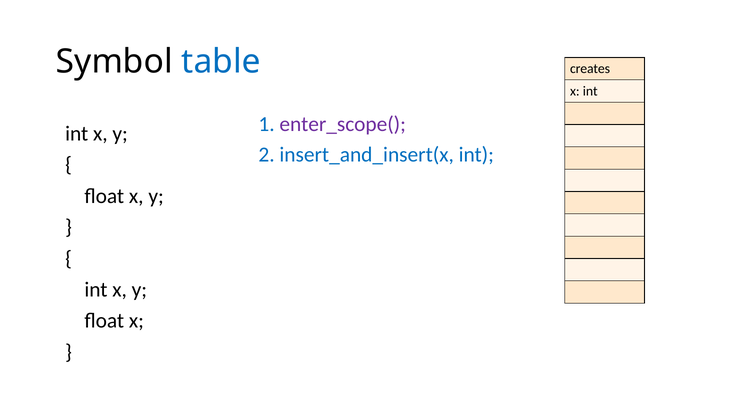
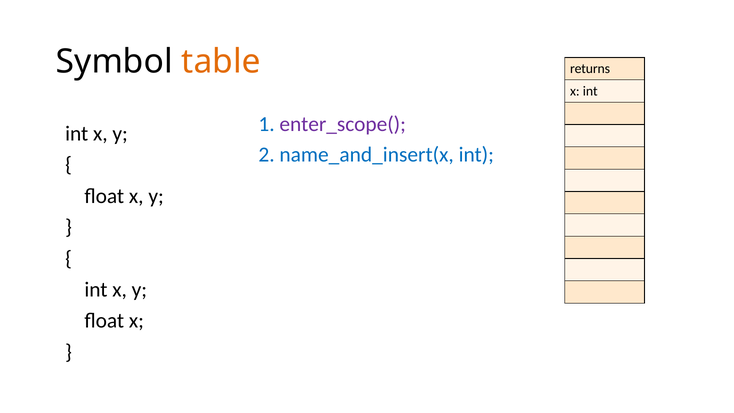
table colour: blue -> orange (221, 62)
creates: creates -> returns (590, 69)
insert_and_insert(x: insert_and_insert(x -> name_and_insert(x (367, 155)
